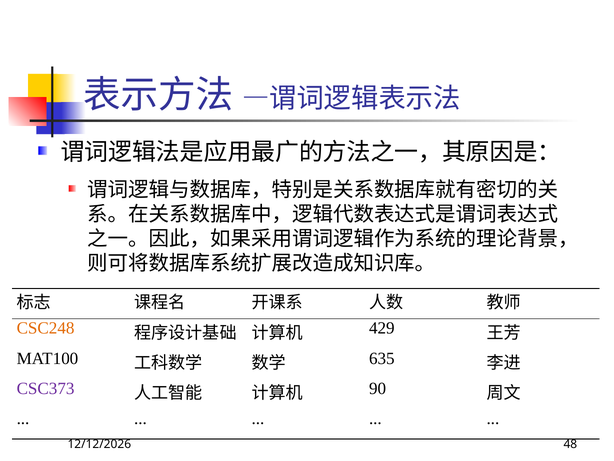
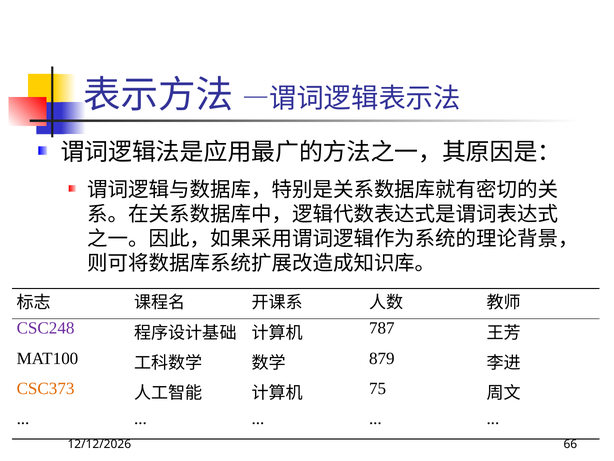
CSC248 colour: orange -> purple (46, 328)
429: 429 -> 787 (382, 328)
635: 635 -> 879 (382, 358)
CSC373 colour: purple -> orange (46, 388)
90: 90 -> 75 (378, 388)
48: 48 -> 66 (570, 444)
